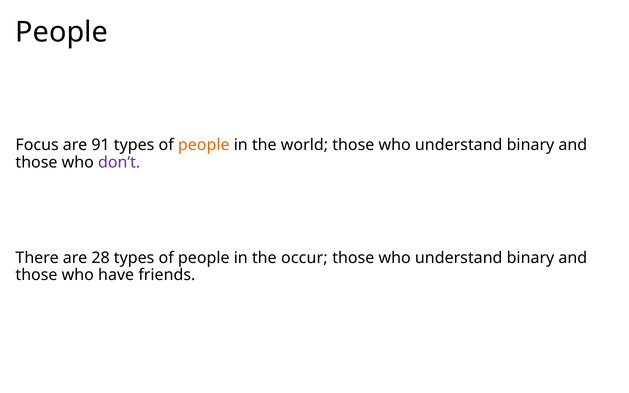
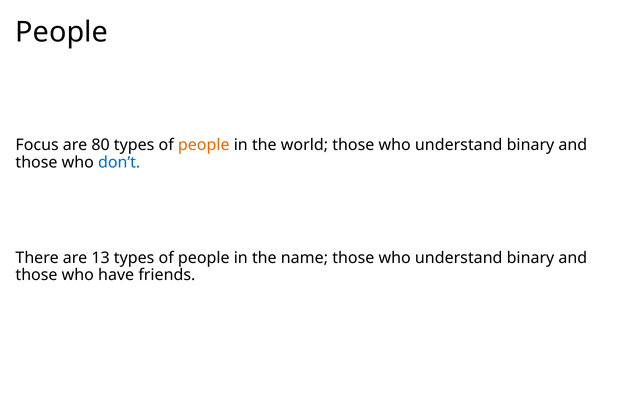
91: 91 -> 80 (101, 145)
don’t colour: purple -> blue (119, 162)
28: 28 -> 13 (101, 258)
occur: occur -> name (304, 258)
